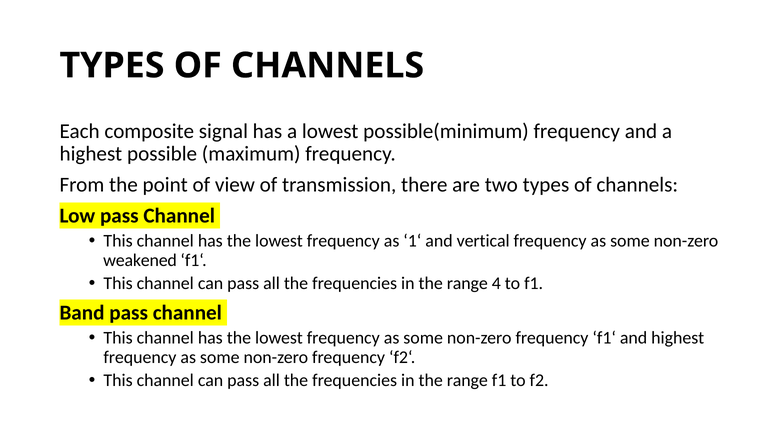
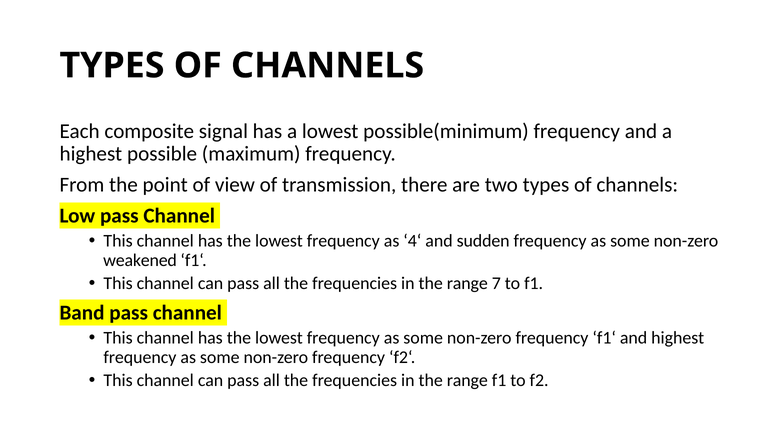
1‘: 1‘ -> 4‘ (412, 241)
vertical: vertical -> sudden (483, 241)
4: 4 -> 7 (496, 284)
